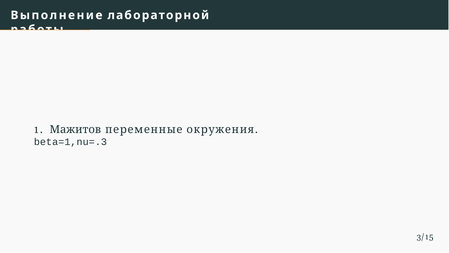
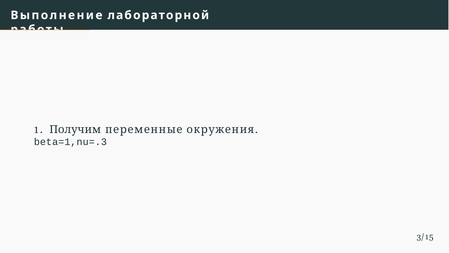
Мажитов: Мажитов -> Получим (75, 129)
